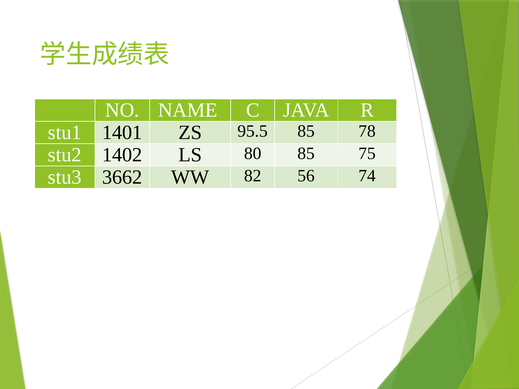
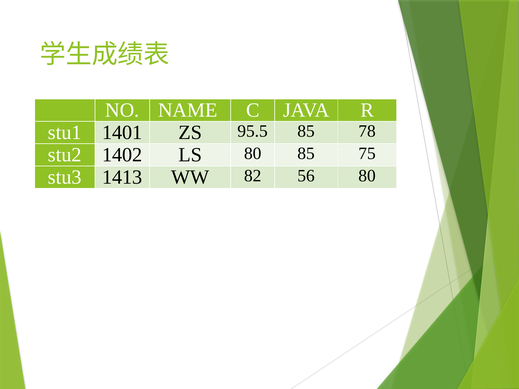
3662: 3662 -> 1413 (122, 177)
56 74: 74 -> 80 (367, 176)
